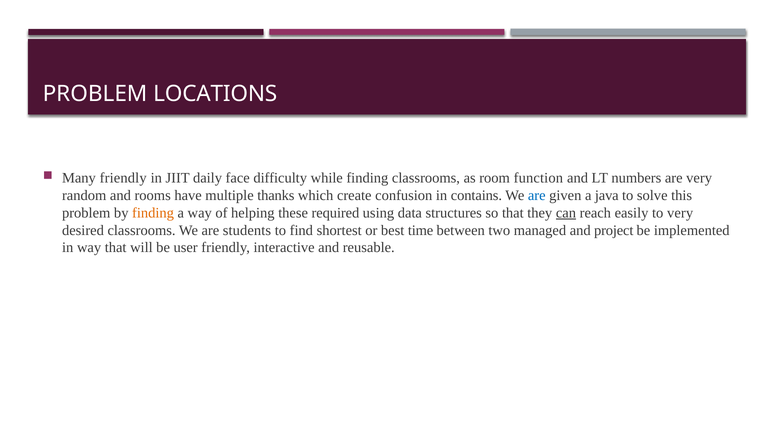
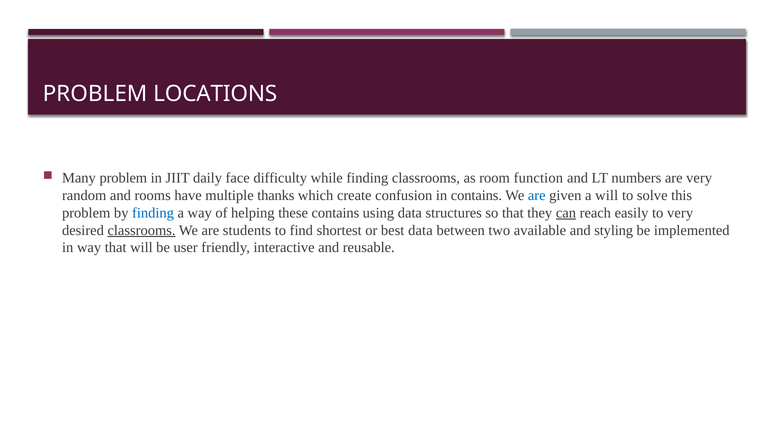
Many friendly: friendly -> problem (123, 178)
a java: java -> will (607, 196)
finding colour: orange -> blue (153, 213)
these required: required -> contains (335, 213)
classrooms underline: none -> present (142, 230)
best time: time -> data (420, 230)
managed: managed -> available (540, 230)
project: project -> styling (614, 230)
